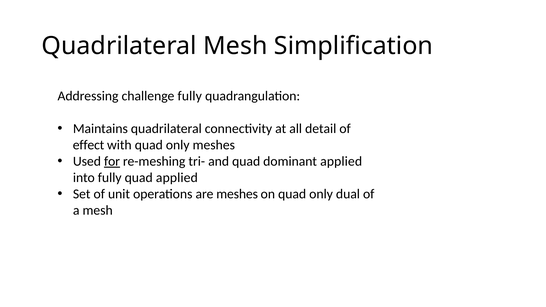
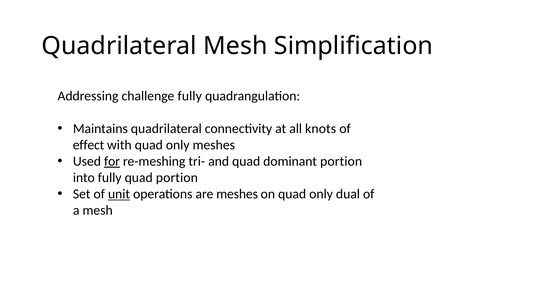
detail: detail -> knots (321, 129)
dominant applied: applied -> portion (341, 161)
quad applied: applied -> portion (177, 178)
unit underline: none -> present (119, 194)
